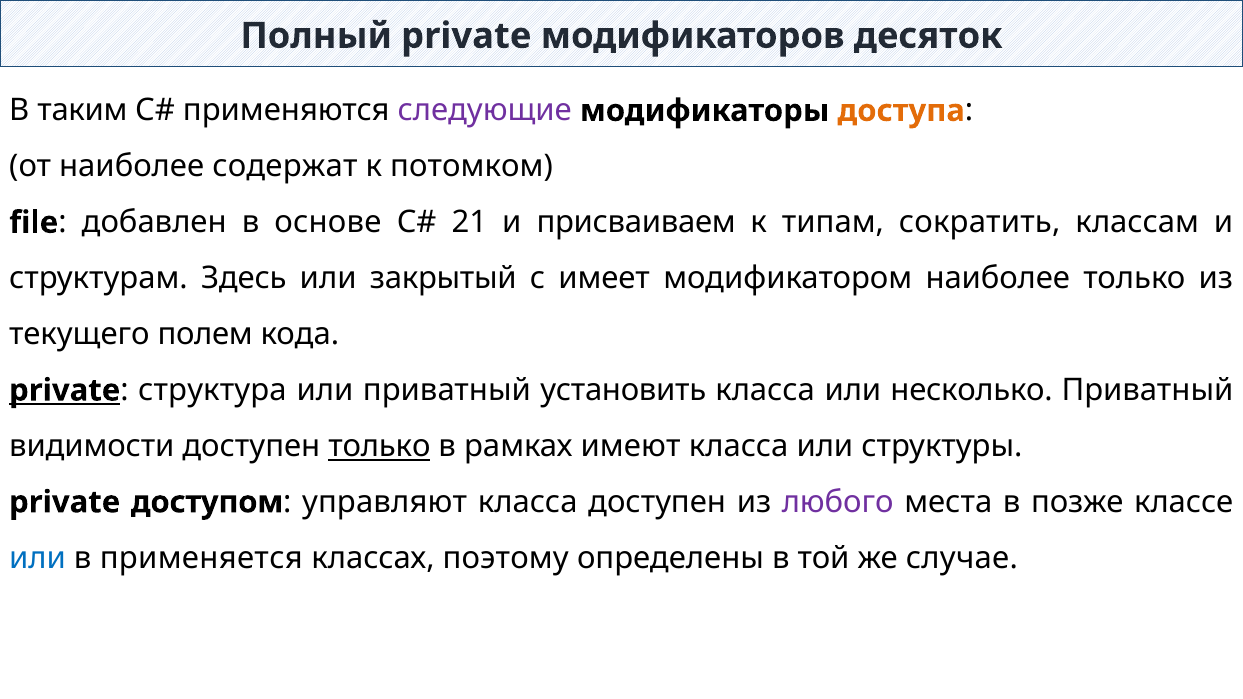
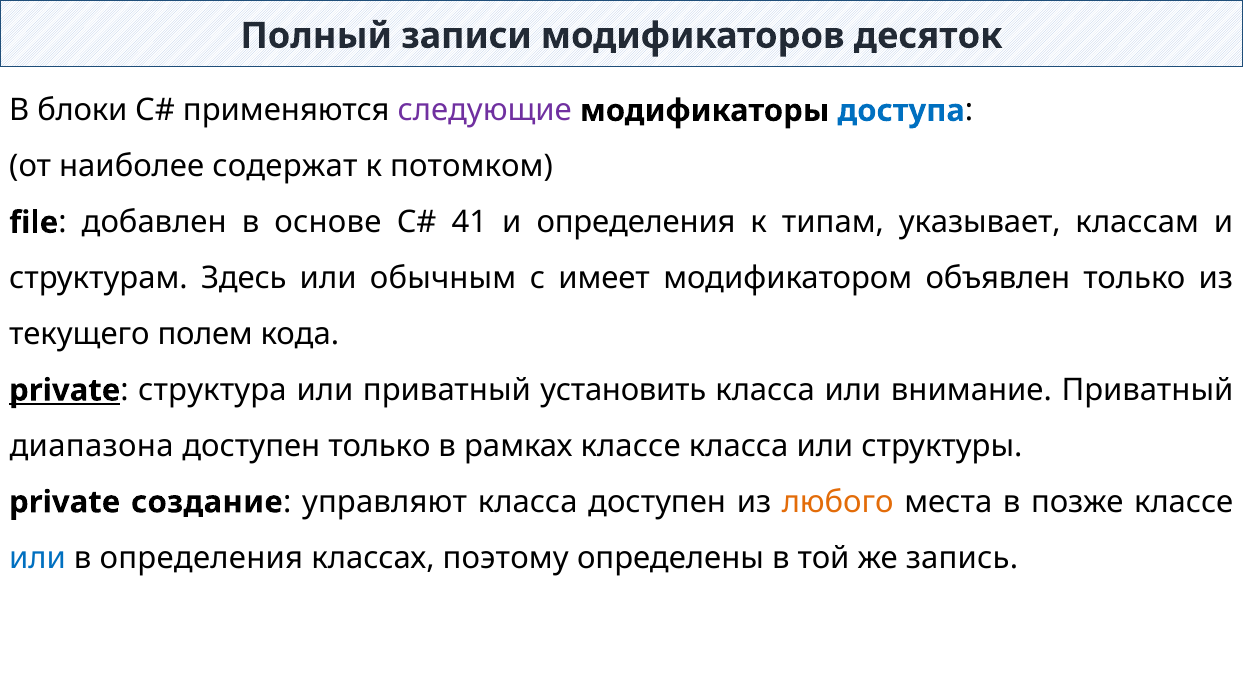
Полный private: private -> записи (466, 36)
таким: таким -> блоки (82, 111)
доступа colour: orange -> blue (901, 111)
21: 21 -> 41 (469, 223)
и присваиваем: присваиваем -> определения (636, 223)
сократить: сократить -> указывает (980, 223)
закрытый: закрытый -> обычным (443, 279)
модификатором наиболее: наиболее -> объявлен (998, 279)
несколько: несколько -> внимание (971, 390)
видимости: видимости -> диапазона (92, 446)
только underline: present -> none (379, 446)
рамках имеют: имеют -> классе (631, 446)
доступом: доступом -> создание (207, 502)
любого colour: purple -> orange (838, 502)
в применяется: применяется -> определения (201, 558)
случае: случае -> запись (962, 558)
